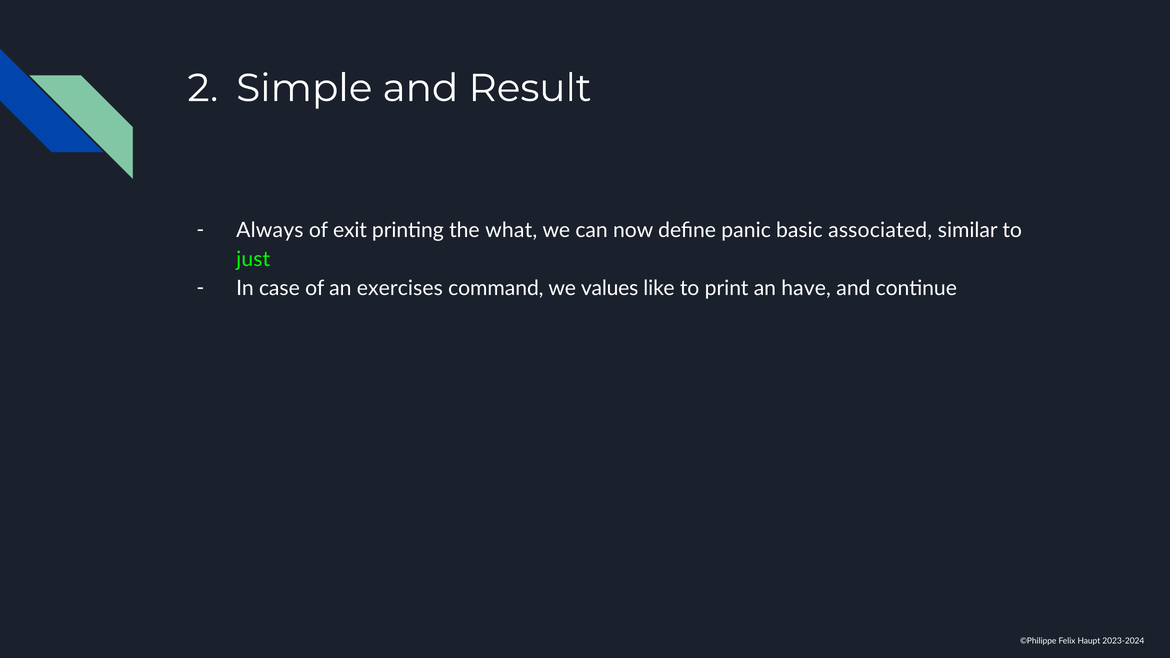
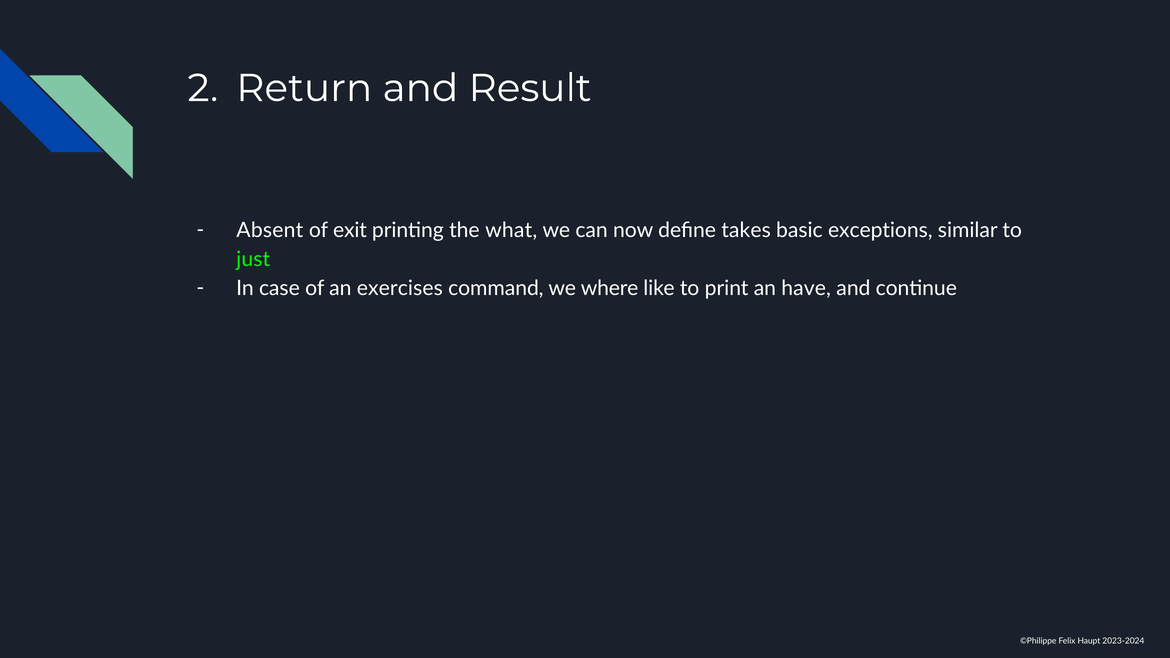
Simple: Simple -> Return (304, 88)
Always: Always -> Absent (270, 230)
panic: panic -> takes (746, 230)
associated: associated -> exceptions (880, 230)
values: values -> where (610, 288)
